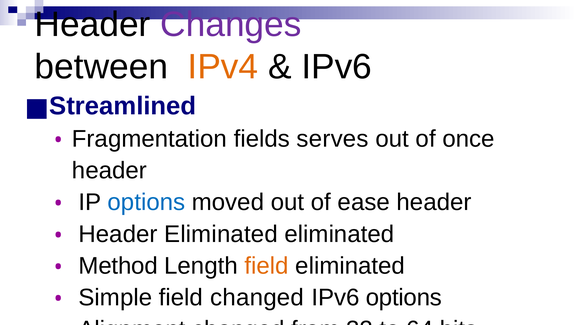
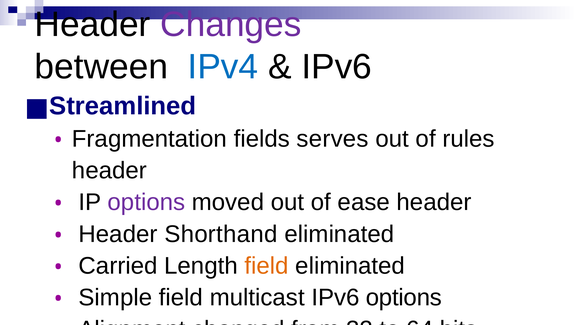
IPv4 colour: orange -> blue (223, 67)
once: once -> rules (468, 139)
options colour: blue -> purple (146, 202)
Header Eliminated: Eliminated -> Shorthand (221, 234)
Method: Method -> Carried (118, 266)
field changed: changed -> multicast (257, 298)
